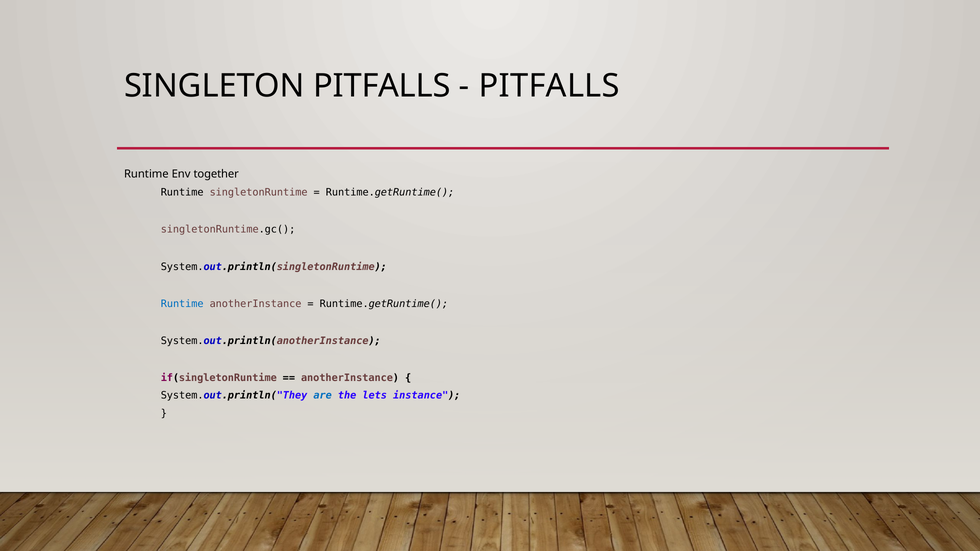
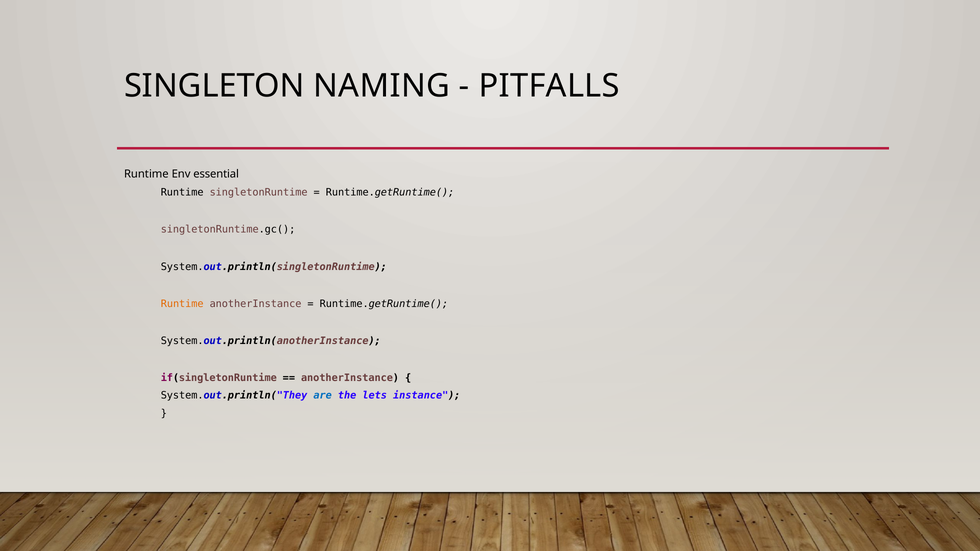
SINGLETON PITFALLS: PITFALLS -> NAMING (382, 86)
together: together -> essential (216, 174)
Runtime colour: blue -> orange (182, 304)
